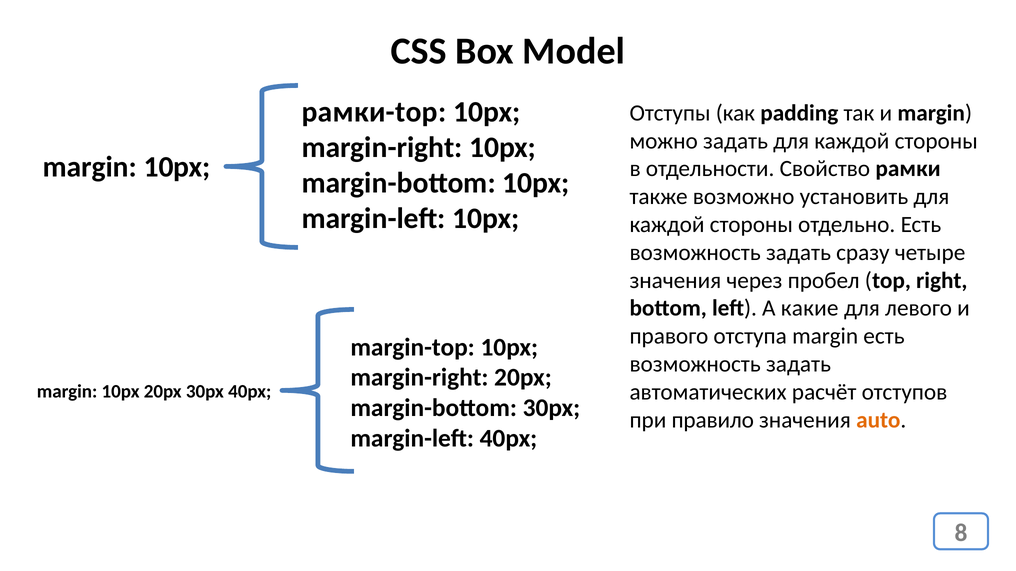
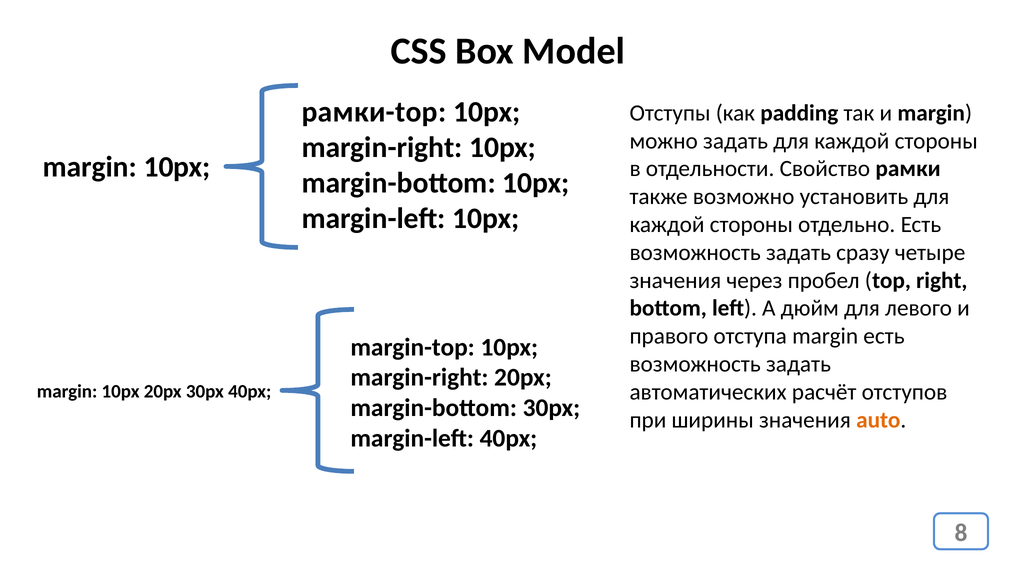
какие: какие -> дюйм (810, 309)
правило: правило -> ширины (713, 420)
